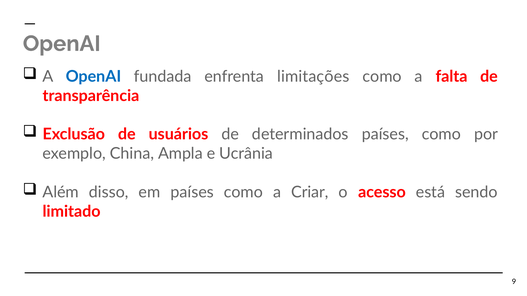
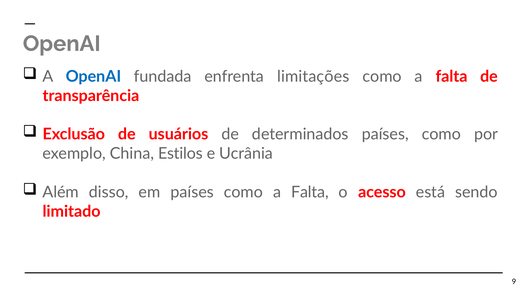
Ampla: Ampla -> Estilos (180, 154)
países como a Criar: Criar -> Falta (310, 192)
